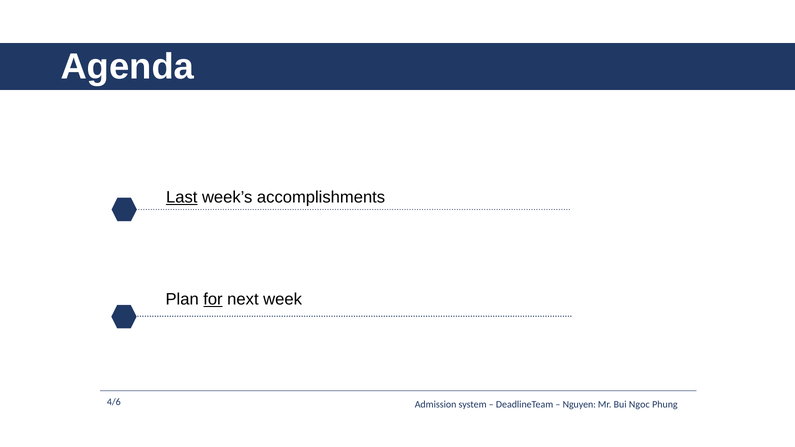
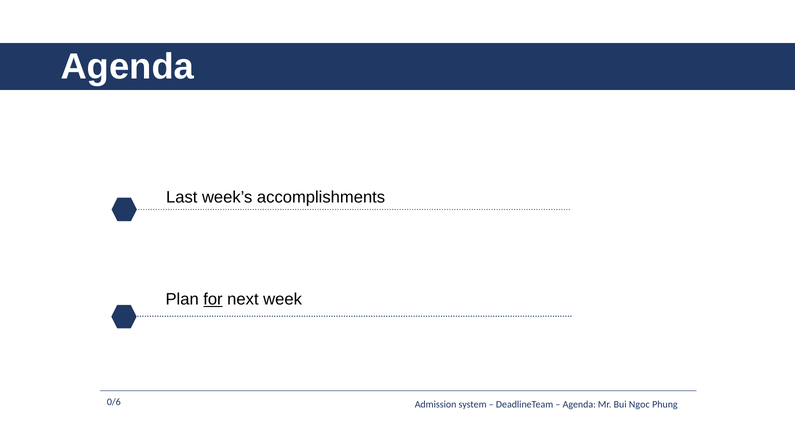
Last underline: present -> none (182, 198)
4/6: 4/6 -> 0/6 (114, 402)
Nguyen: Nguyen -> Agenda (579, 405)
